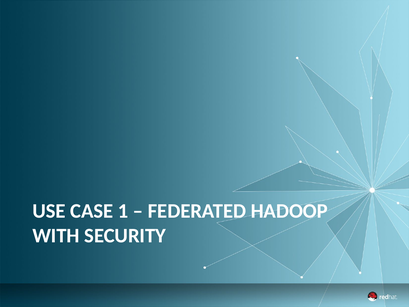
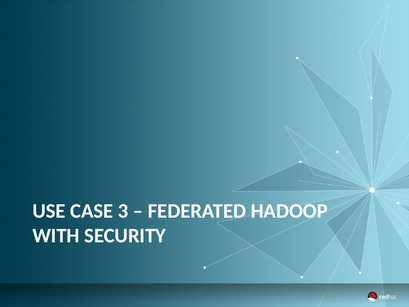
1: 1 -> 3 (123, 211)
